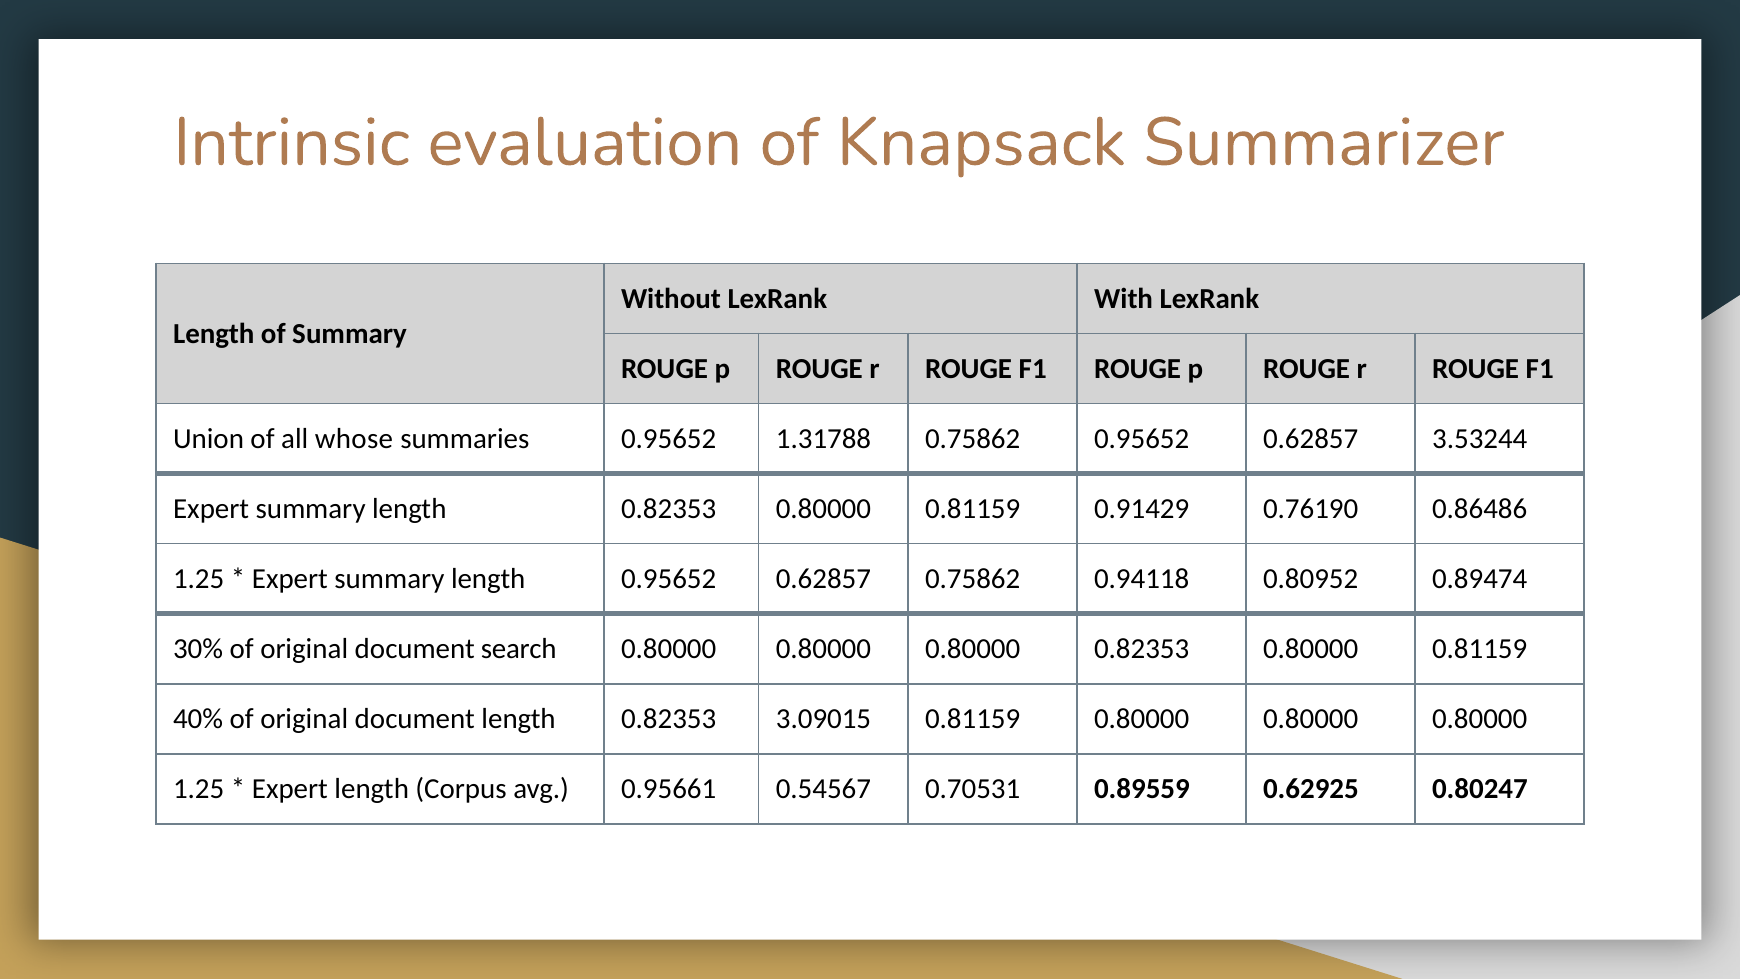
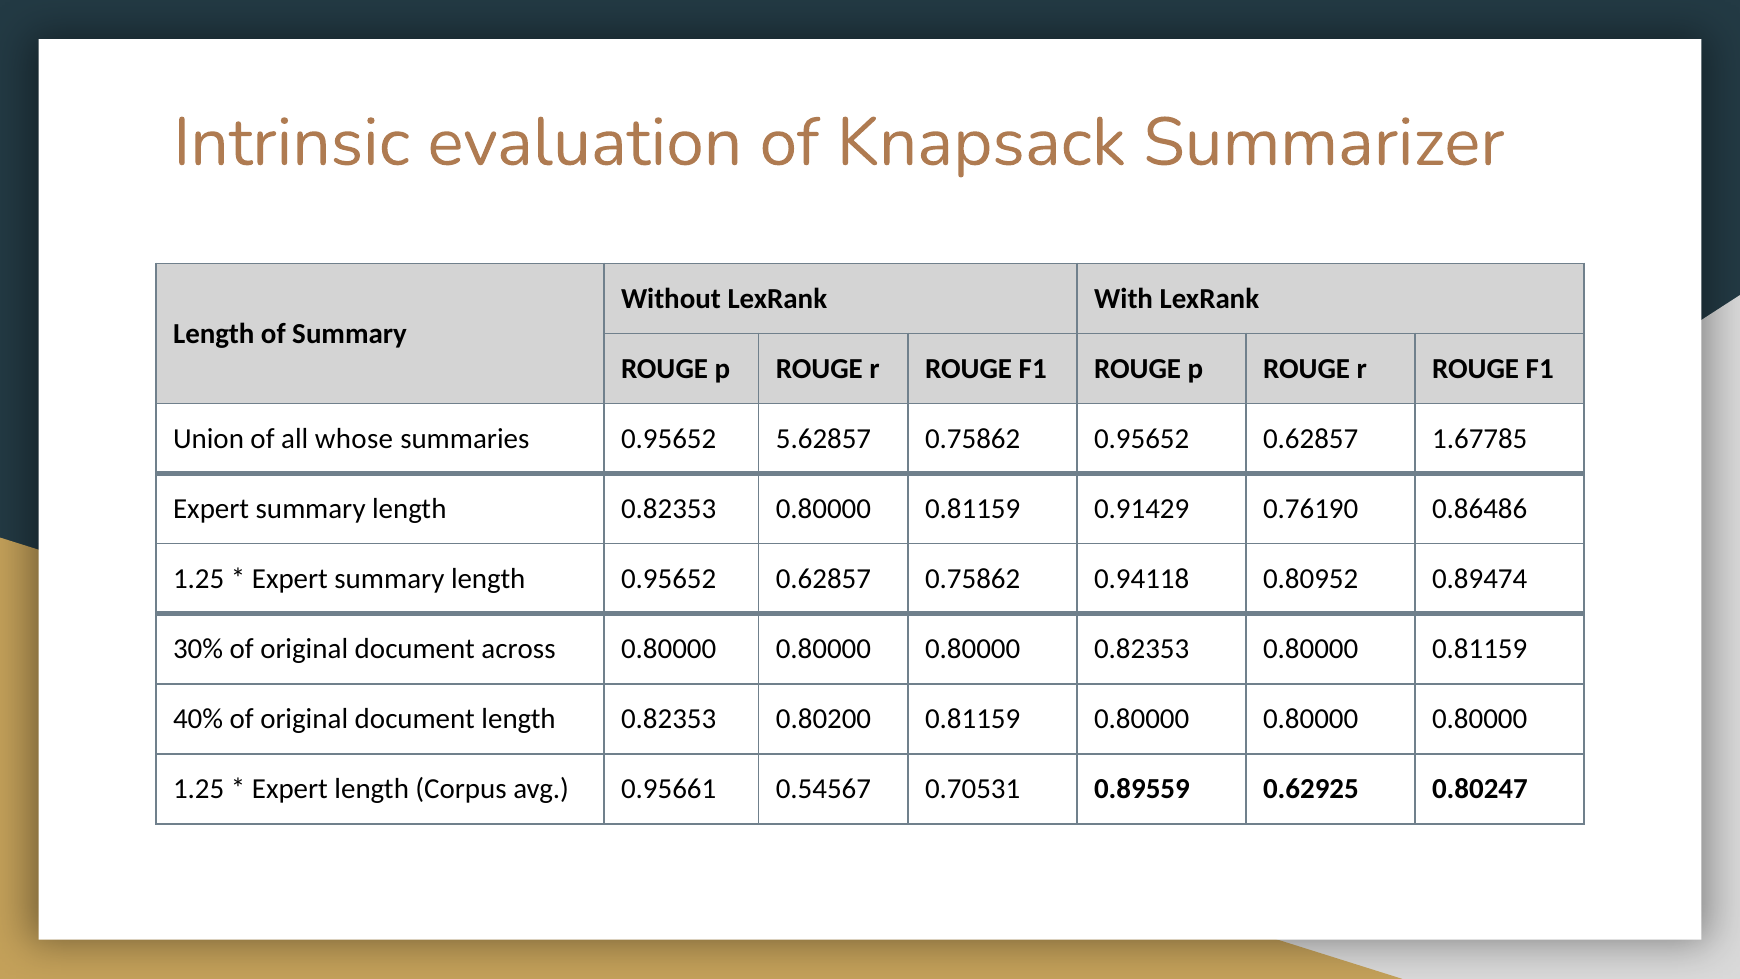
1.31788: 1.31788 -> 5.62857 (824, 439)
3.53244: 3.53244 -> 1.67785 (1480, 439)
search: search -> across (519, 649)
3.09015: 3.09015 -> 0.80200 (824, 719)
